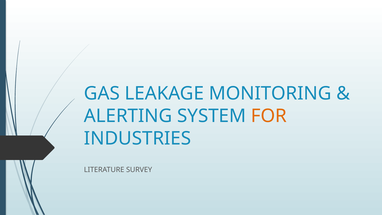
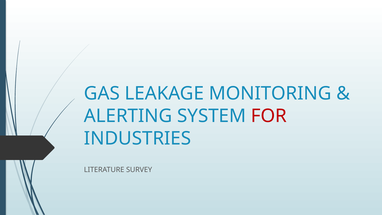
FOR colour: orange -> red (269, 116)
